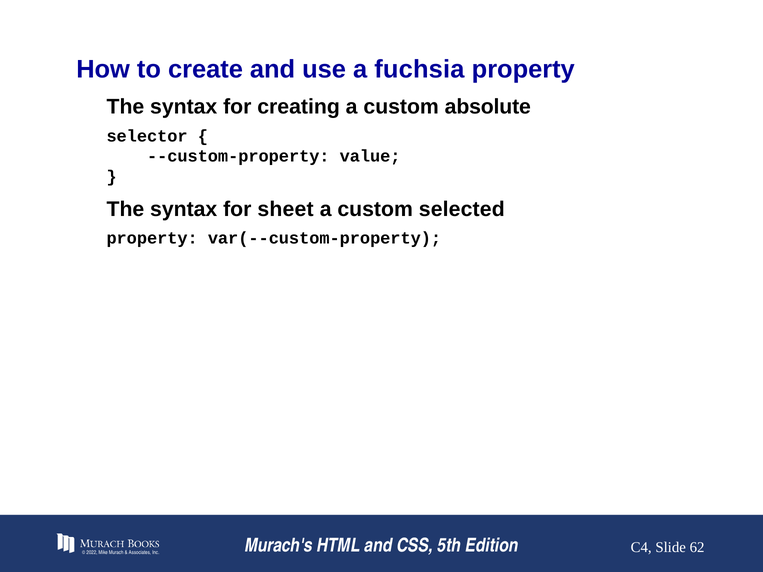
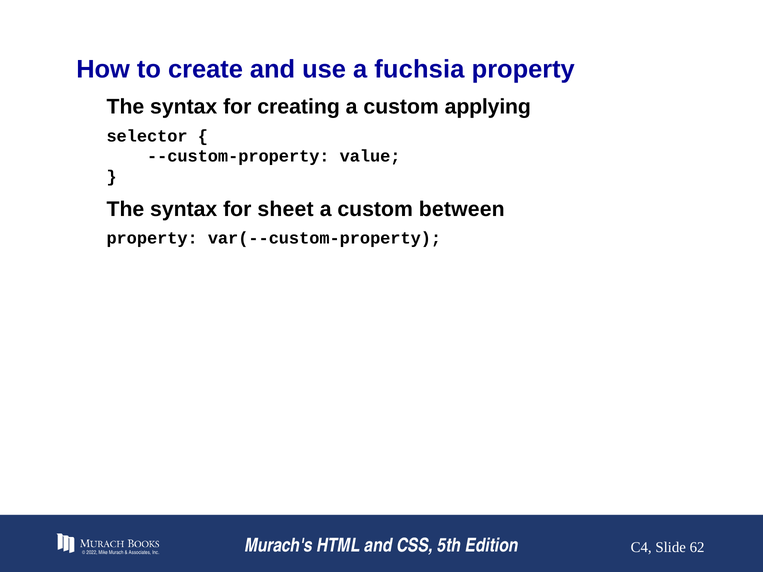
absolute: absolute -> applying (488, 107)
selected: selected -> between (462, 209)
